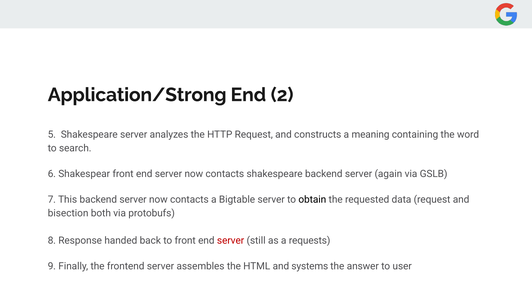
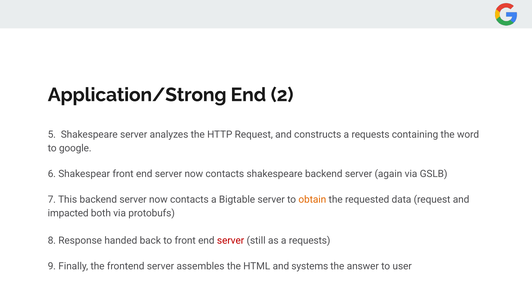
constructs a meaning: meaning -> requests (371, 135)
search: search -> google (75, 148)
obtain colour: black -> orange (312, 200)
bisection: bisection -> impacted (68, 213)
